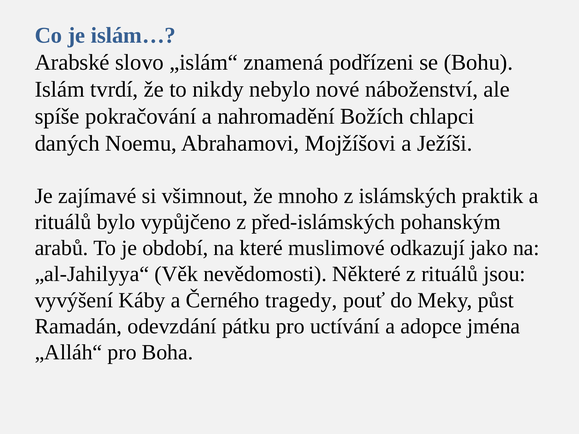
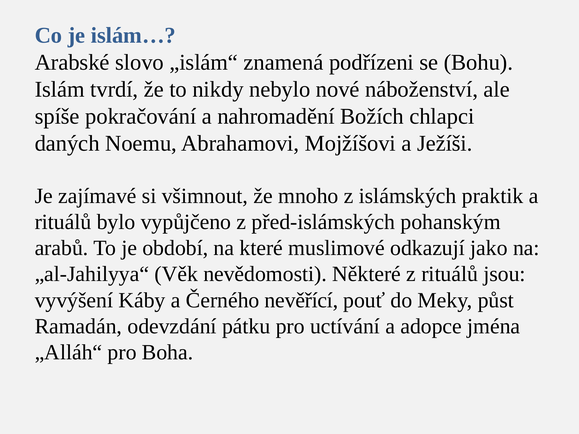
tragedy: tragedy -> nevěřící (301, 300)
